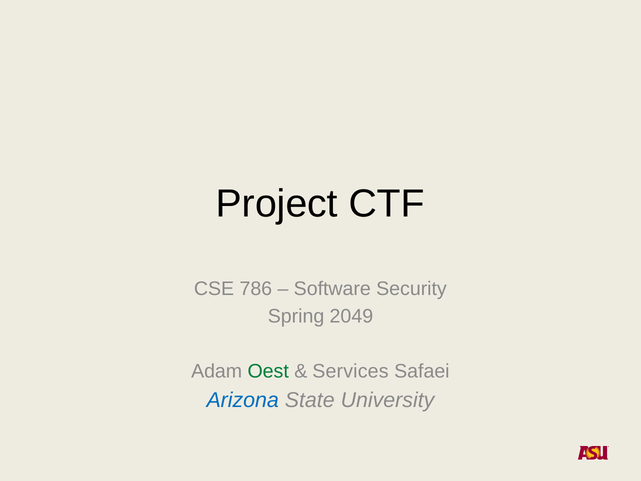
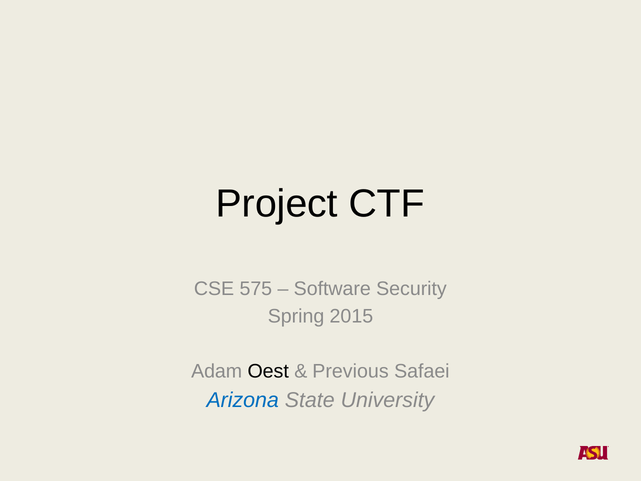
786: 786 -> 575 (256, 289)
2049: 2049 -> 2015 (351, 316)
Oest colour: green -> black (268, 371)
Services: Services -> Previous (351, 371)
